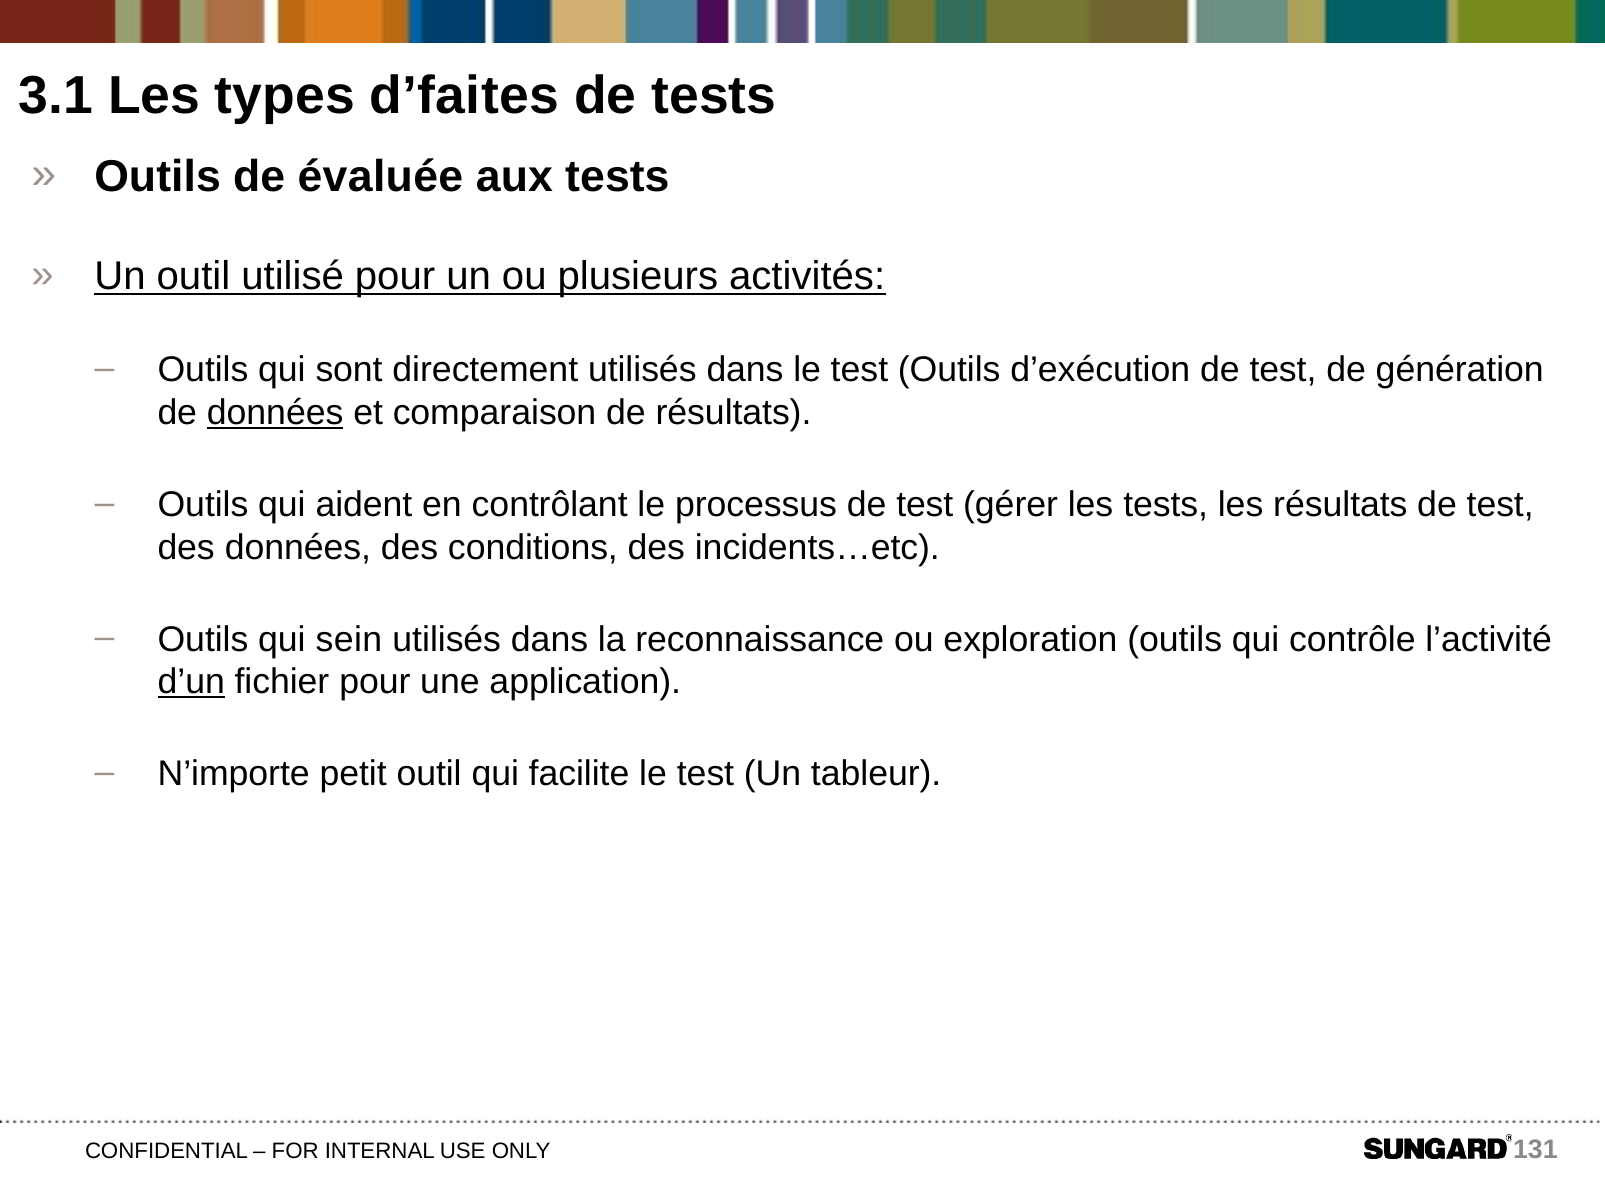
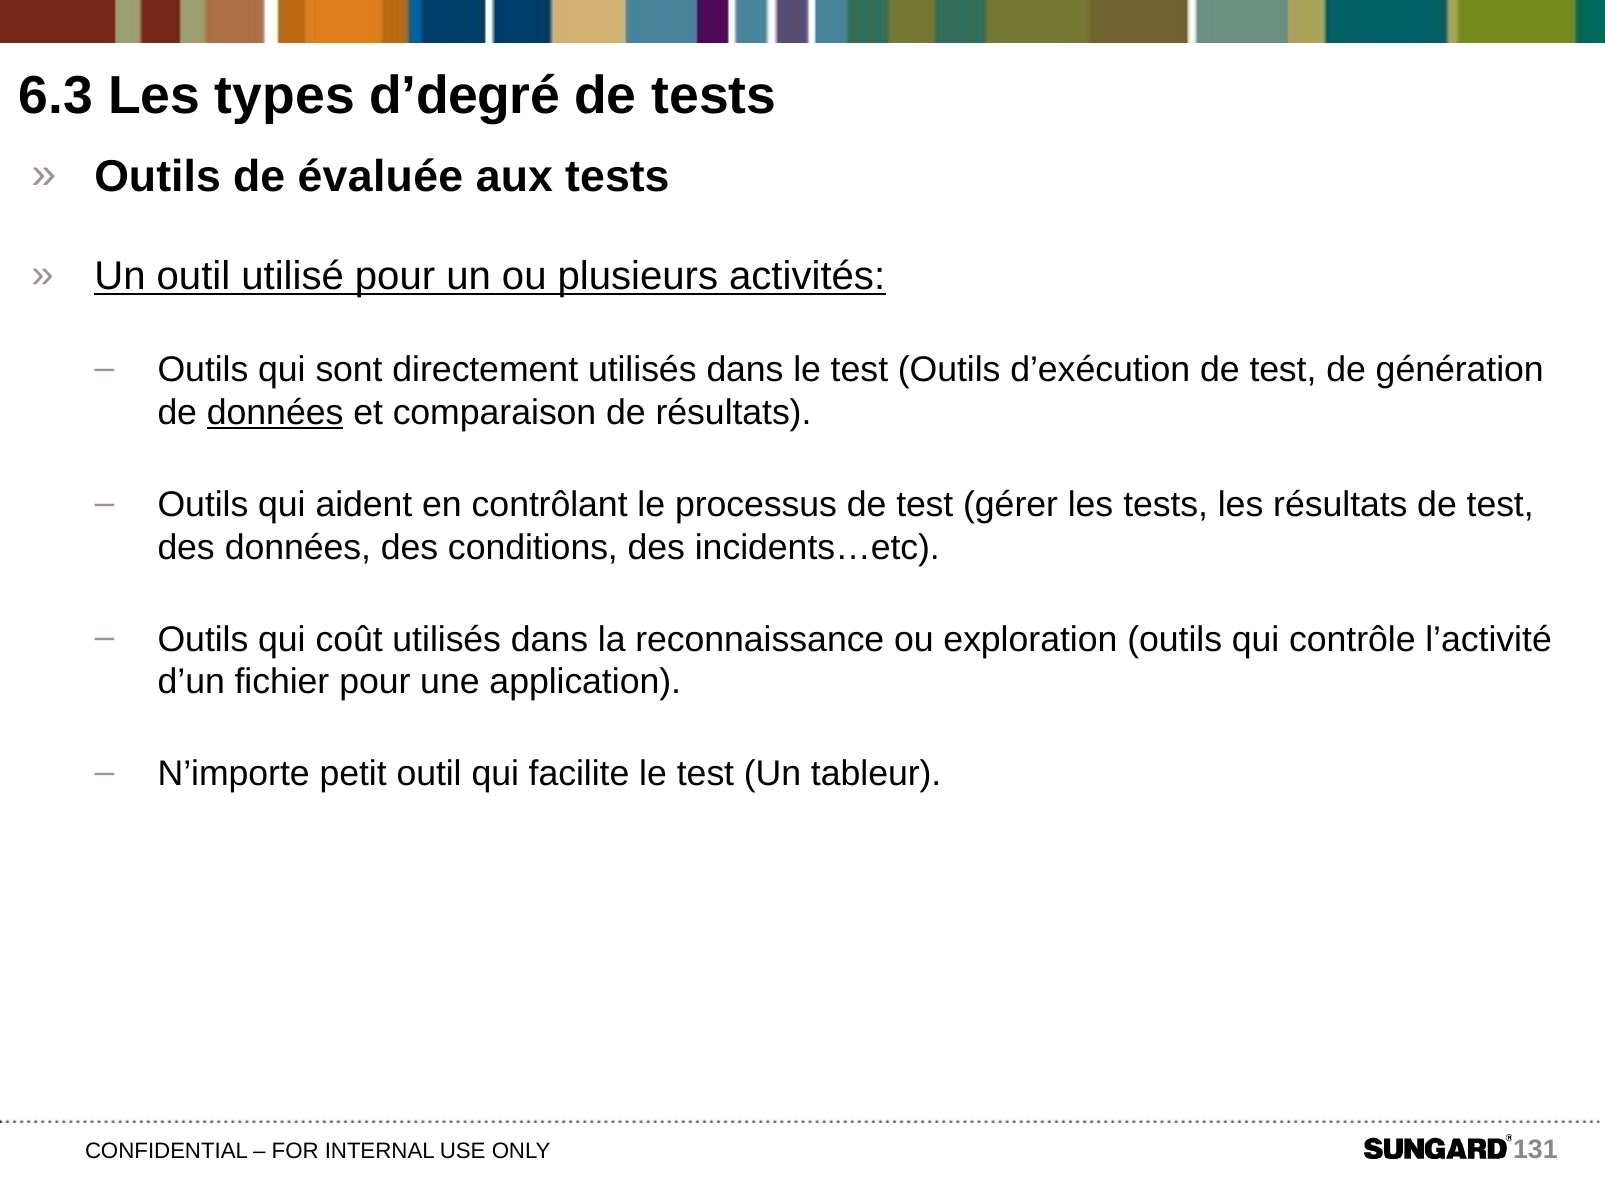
3.1: 3.1 -> 6.3 (56, 96)
d’faites: d’faites -> d’degré (465, 96)
sein: sein -> coût (349, 640)
d’un underline: present -> none (191, 682)
